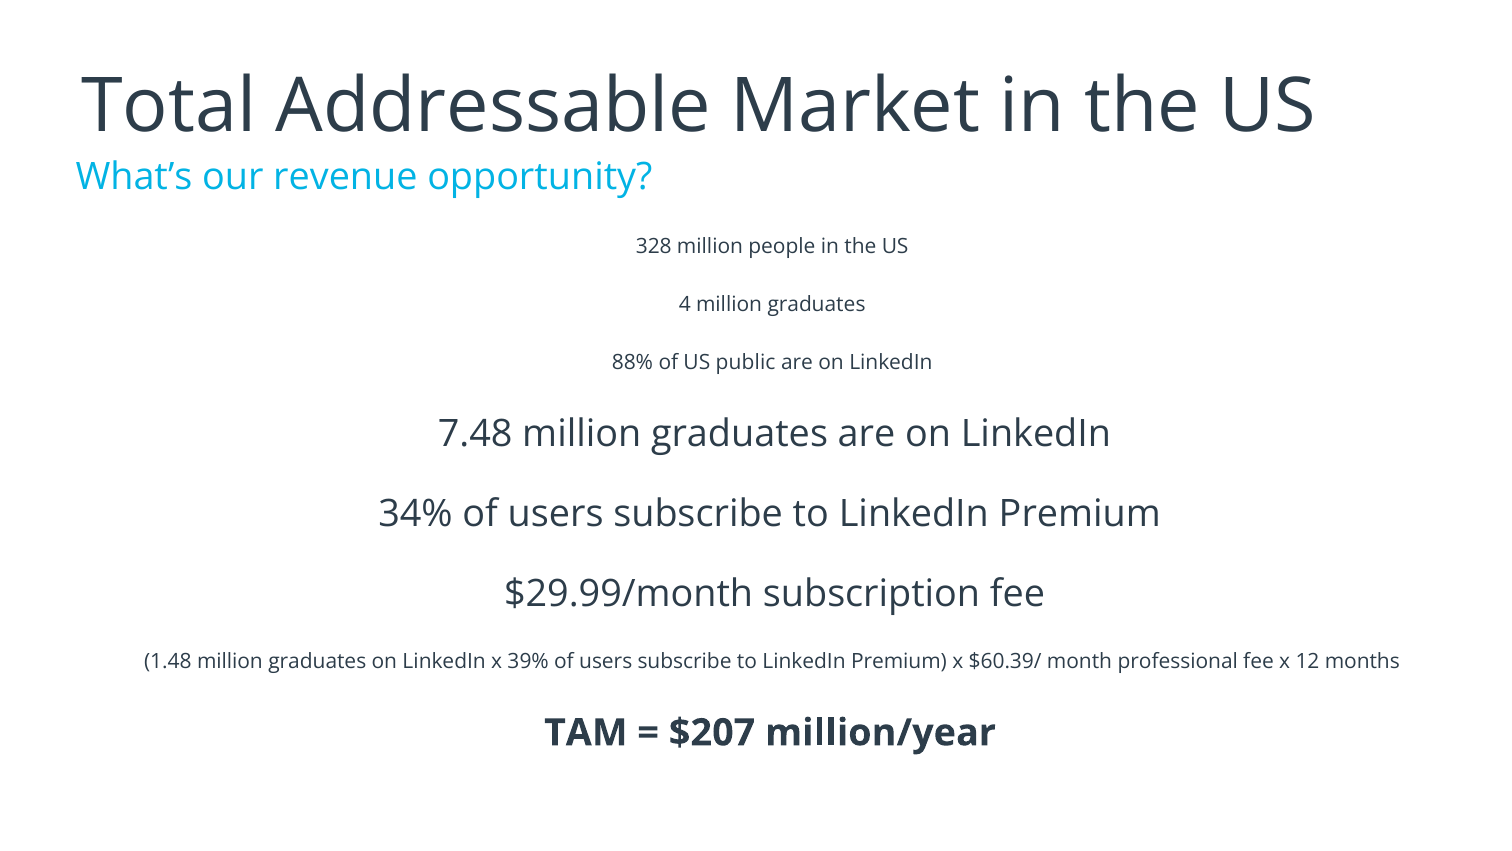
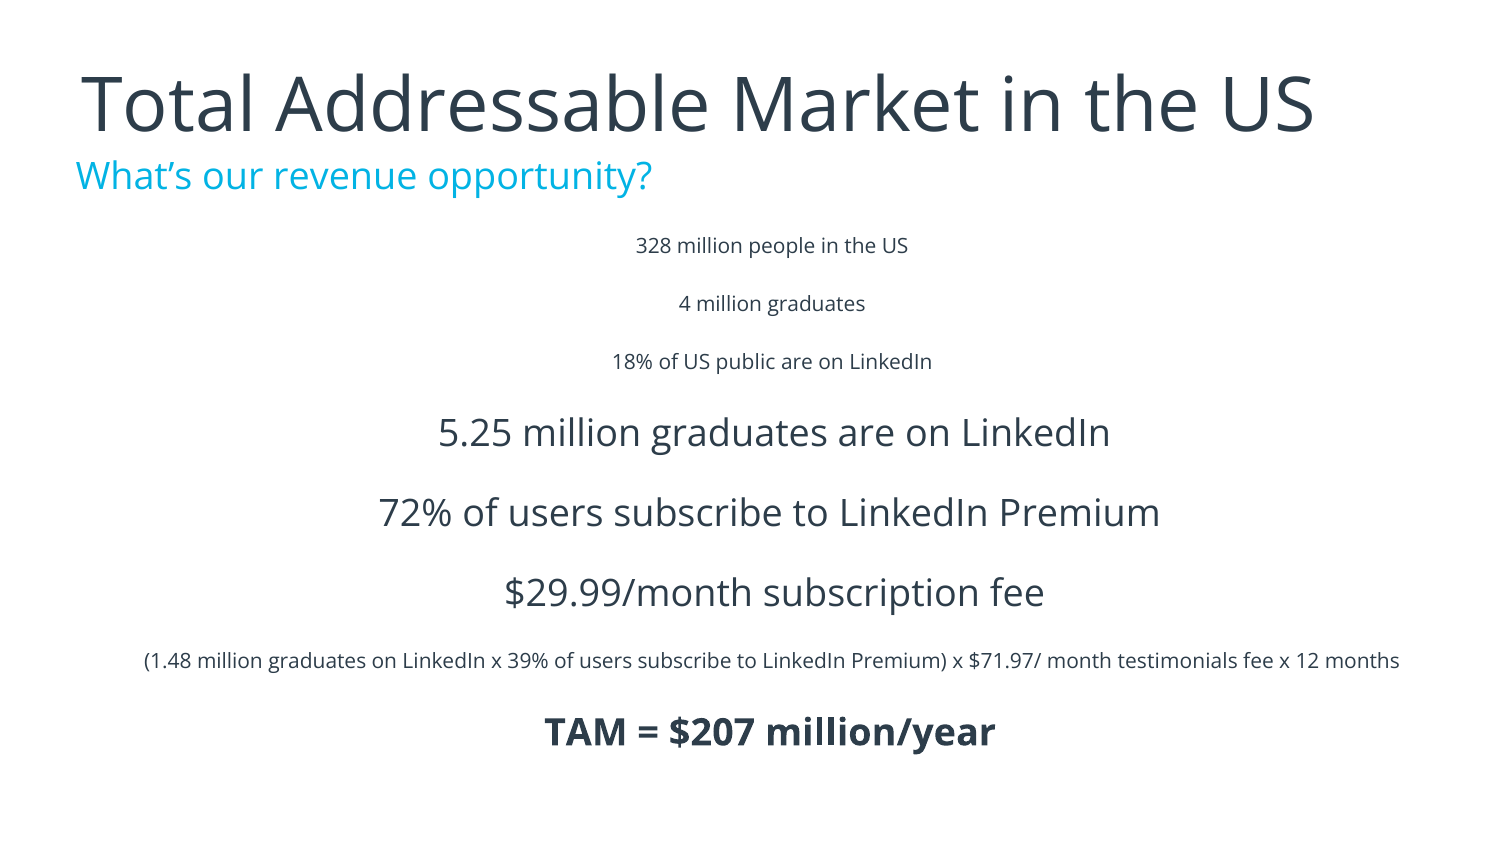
88%: 88% -> 18% (633, 363)
7.48: 7.48 -> 5.25 (475, 434)
34%: 34% -> 72% (416, 514)
$60.39/: $60.39/ -> $71.97/ (1005, 661)
professional: professional -> testimonials (1178, 661)
